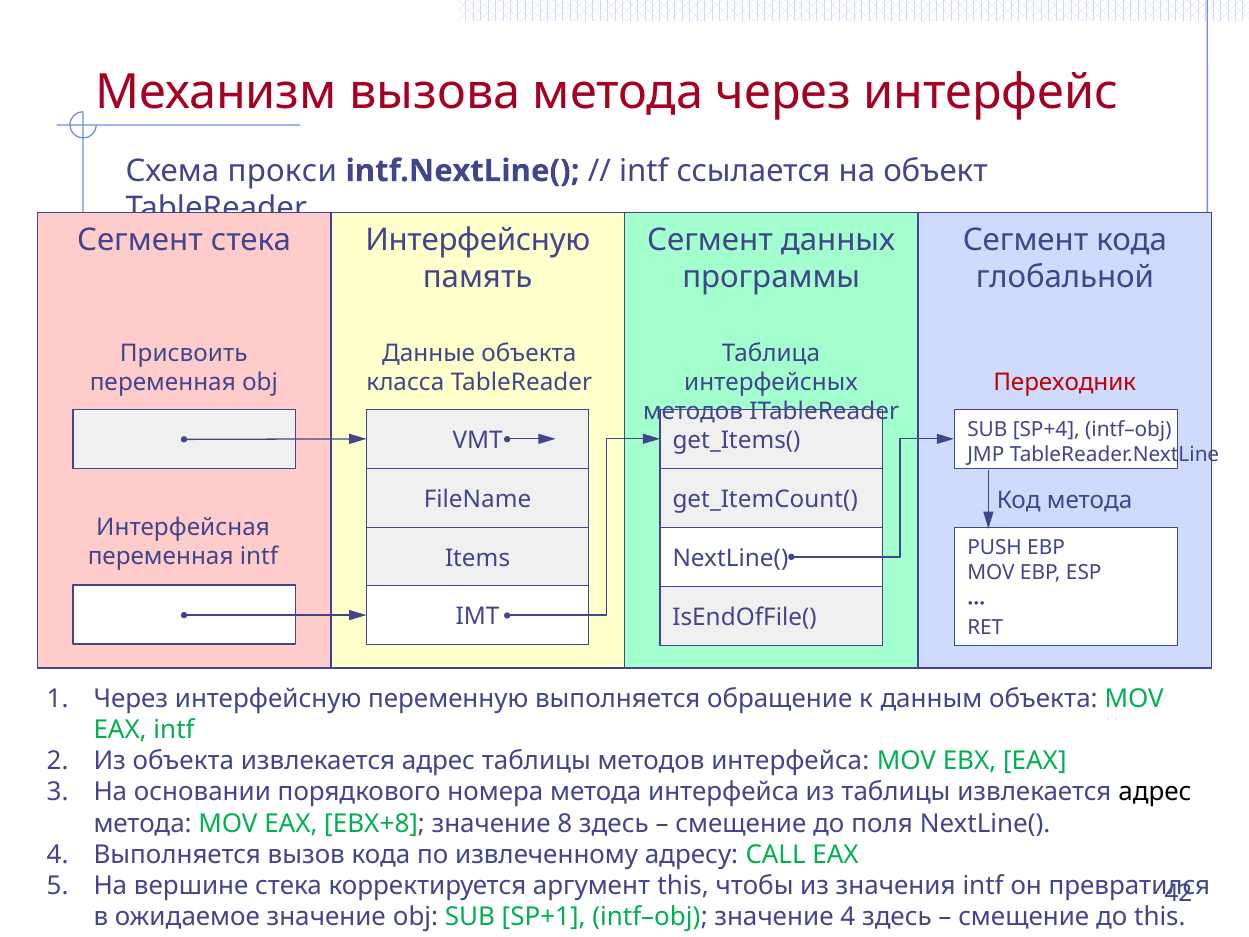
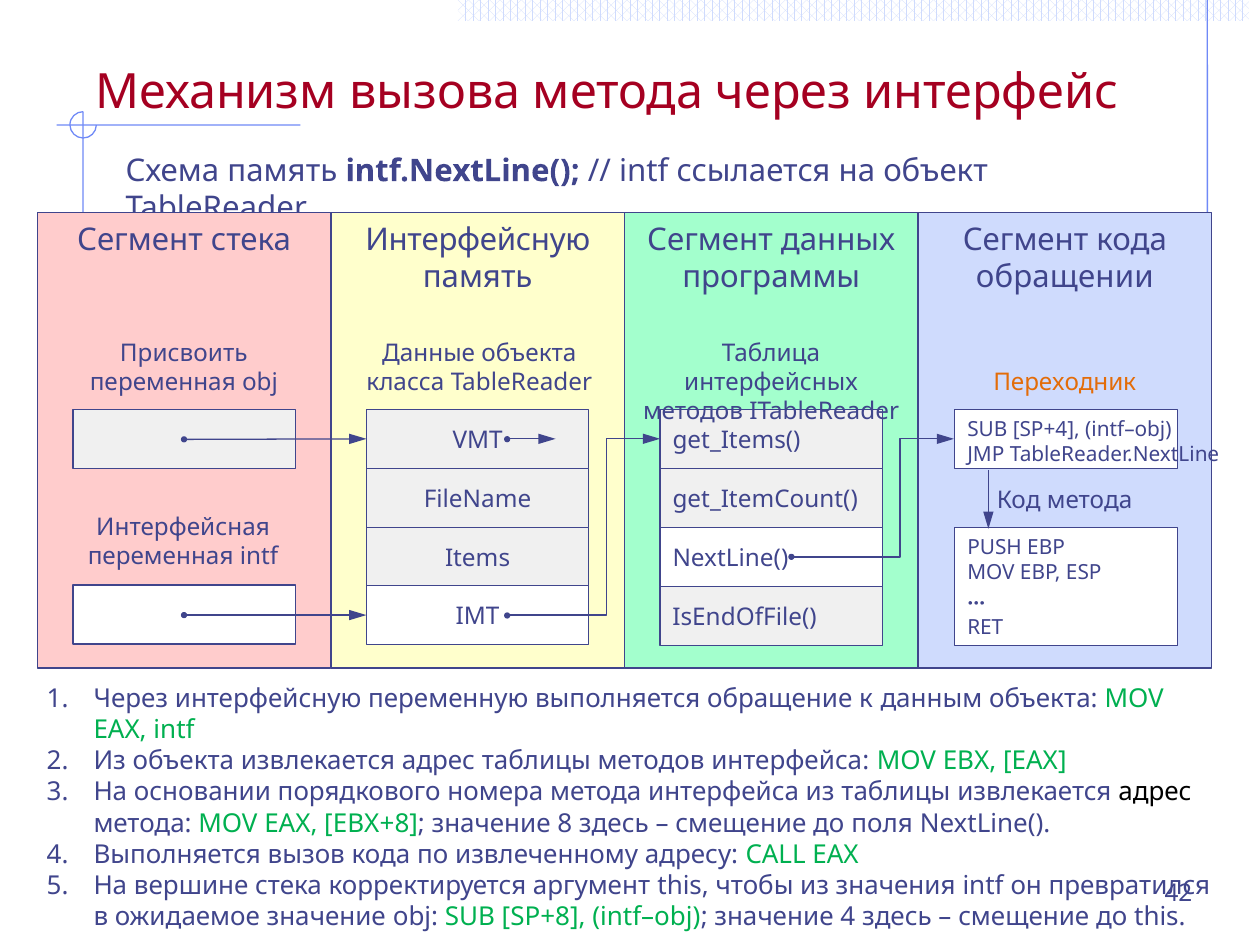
Схема прокси: прокси -> память (282, 171)
глобальной: глобальной -> обращении (1065, 277)
Переходник colour: red -> orange (1065, 382)
SP+1: SP+1 -> SP+8 (544, 917)
